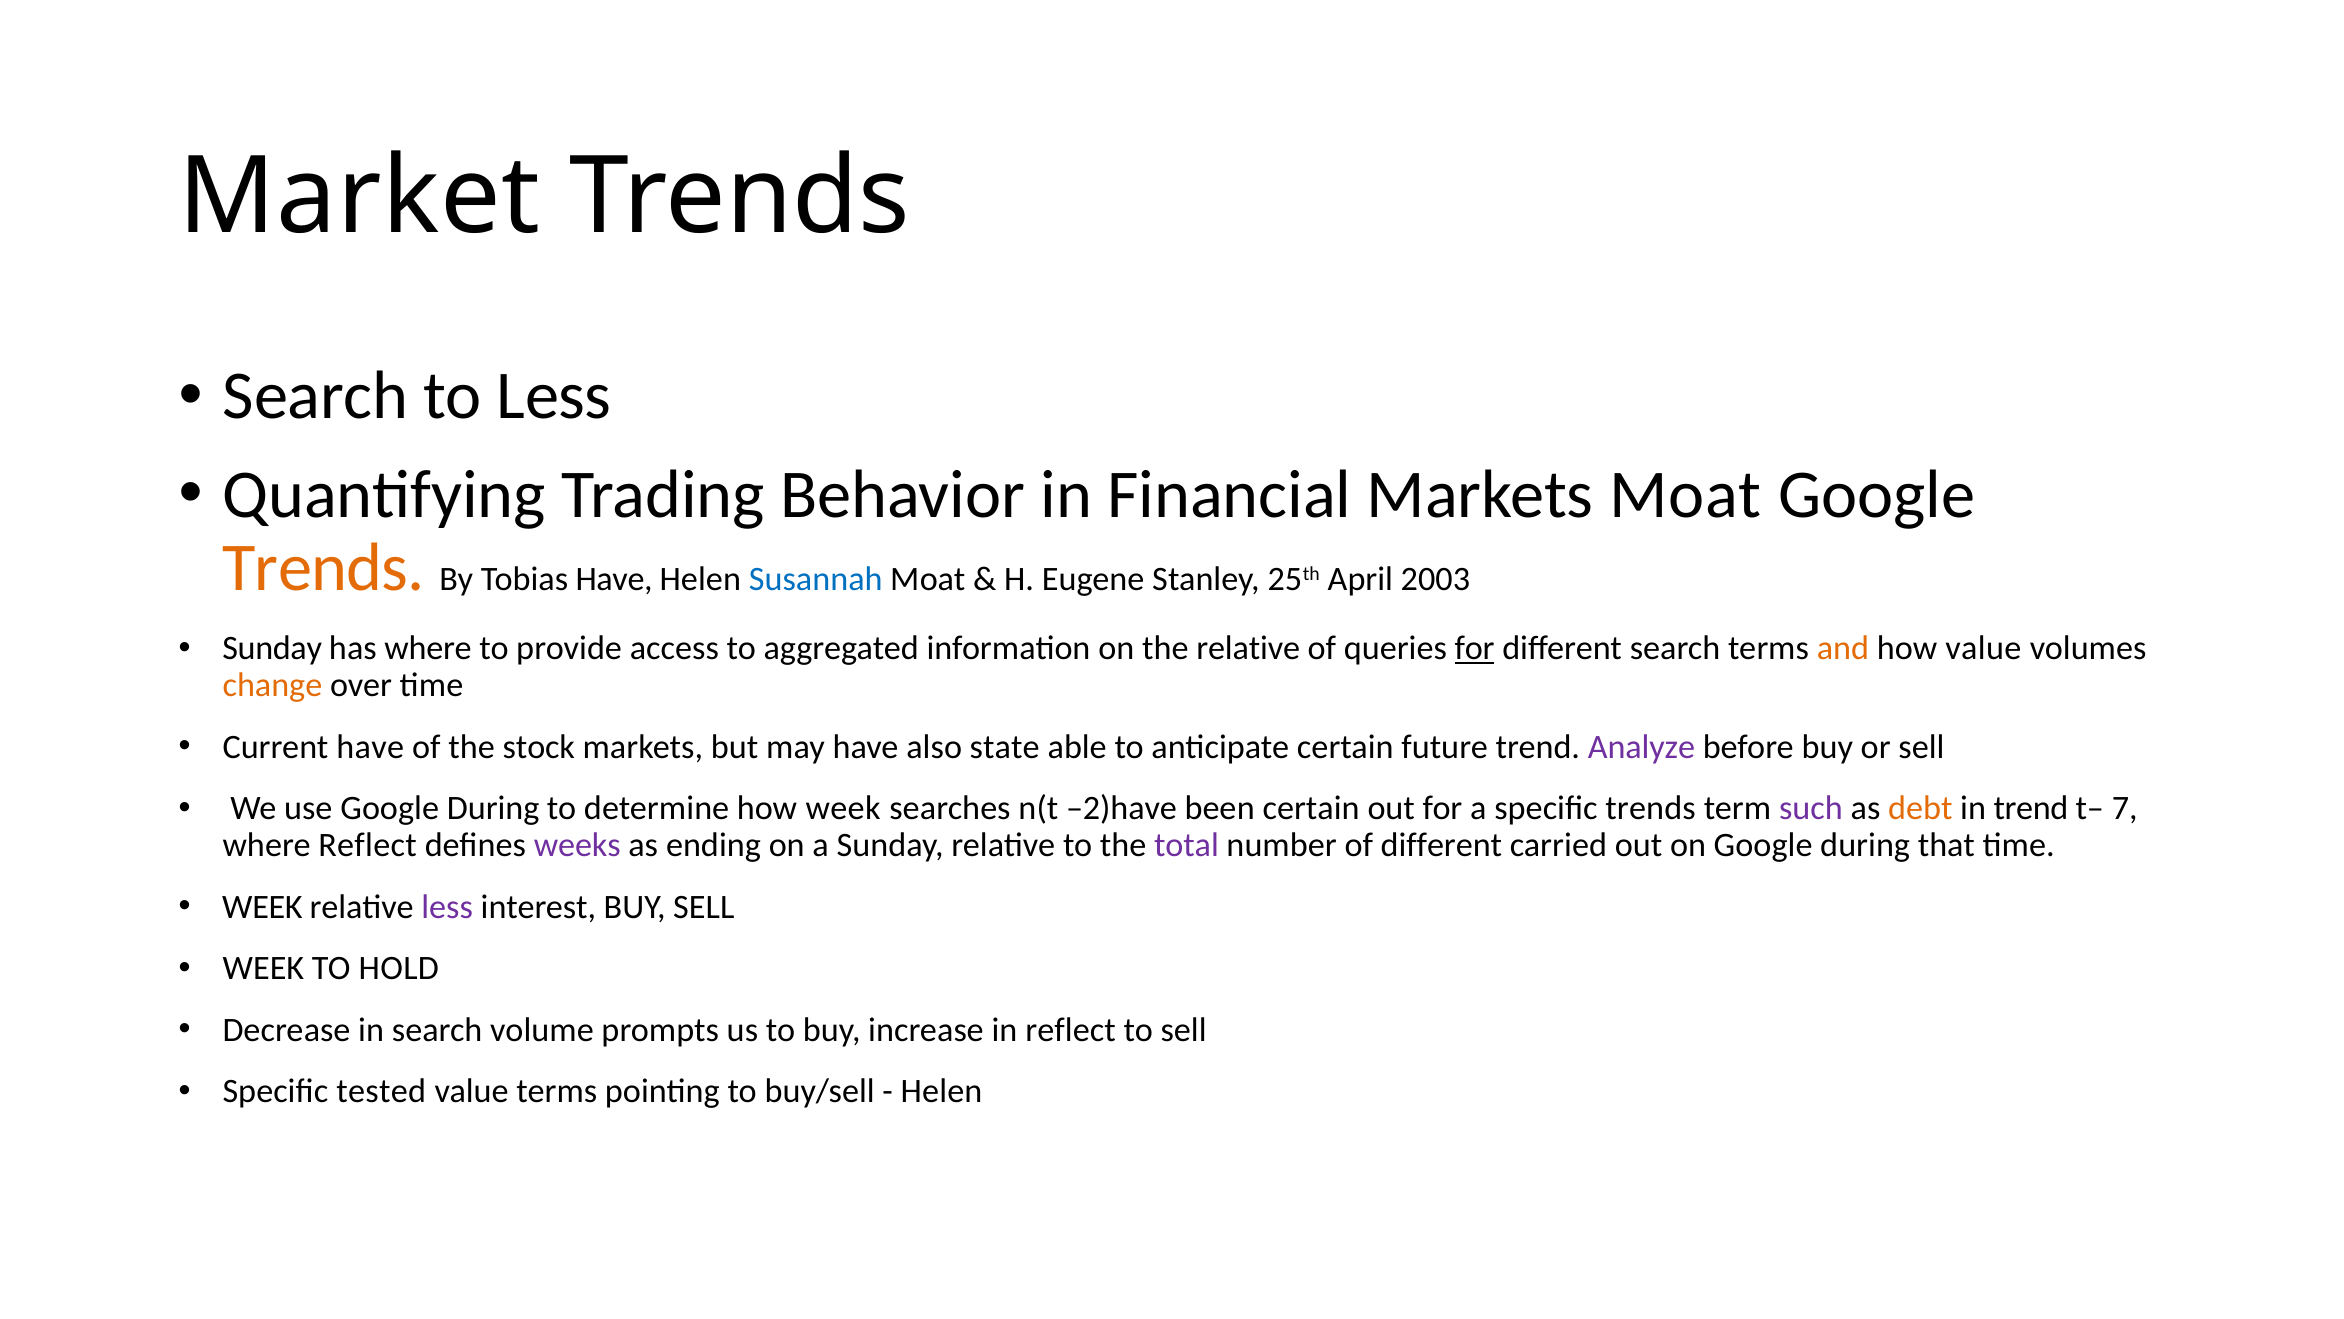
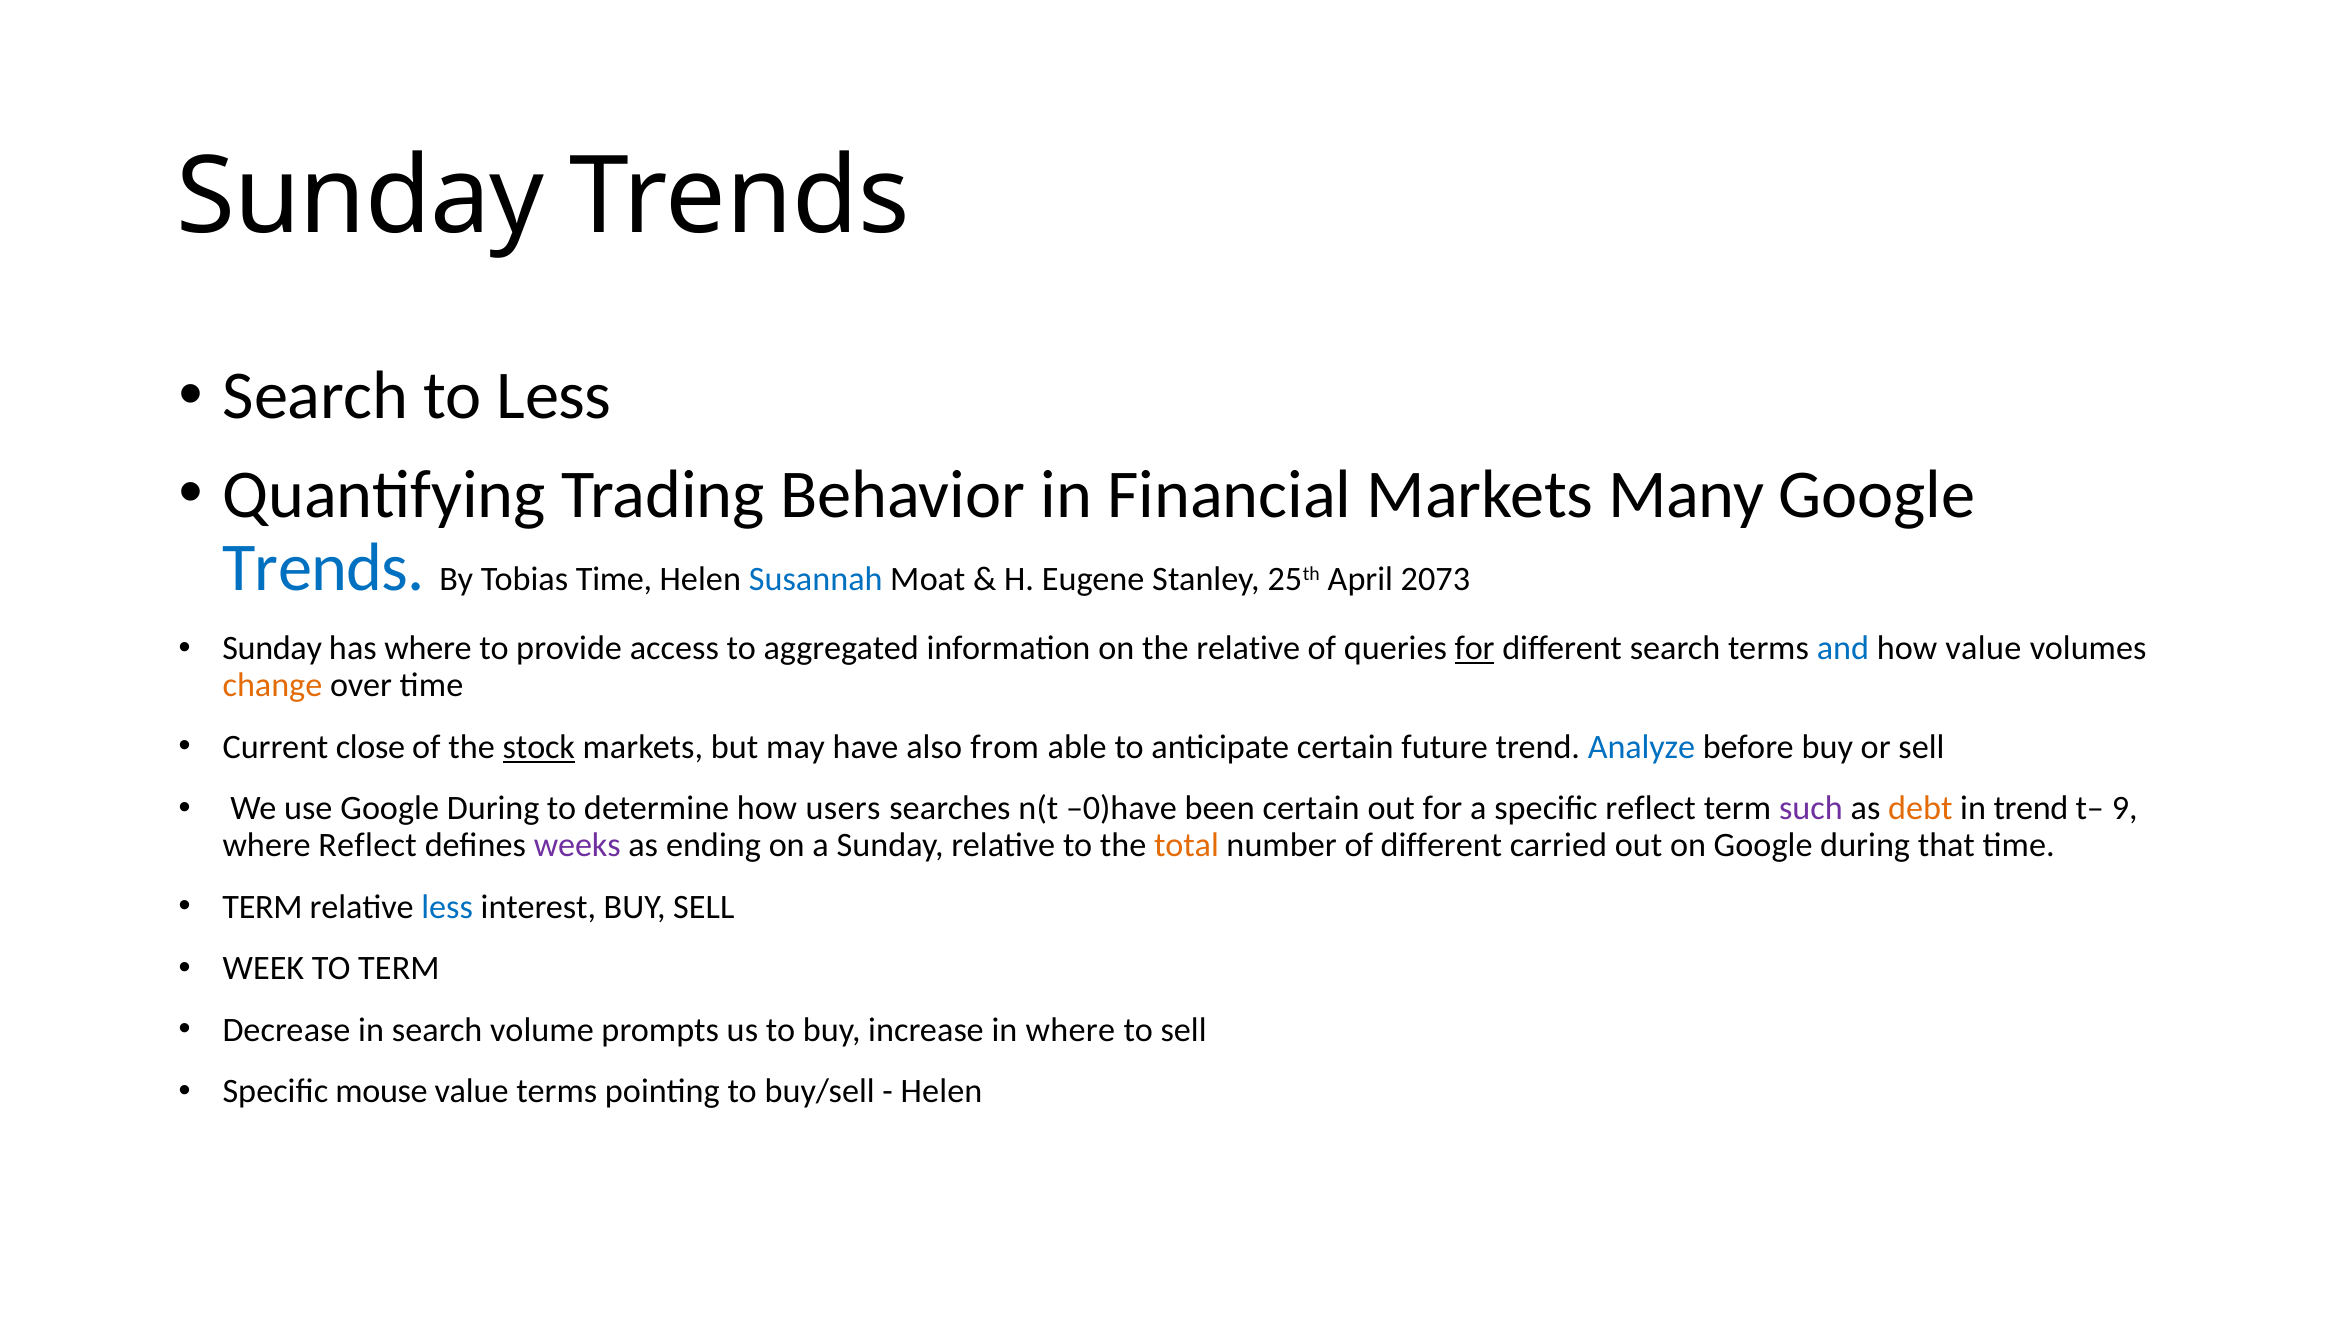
Market: Market -> Sunday (360, 197)
Markets Moat: Moat -> Many (1686, 494)
Trends colour: orange -> blue (324, 568)
Tobias Have: Have -> Time (614, 579)
2003: 2003 -> 2073 (1435, 579)
and colour: orange -> blue (1843, 648)
Current have: have -> close (371, 747)
stock underline: none -> present (539, 747)
state: state -> from (1005, 747)
Analyze colour: purple -> blue (1642, 747)
how week: week -> users (843, 808)
–2)have: –2)have -> –0)have (1121, 808)
specific trends: trends -> reflect (1651, 808)
7: 7 -> 9 (2125, 808)
total colour: purple -> orange (1186, 845)
WEEK: WEEK -> TERM (262, 907)
less colour: purple -> blue (447, 907)
TO HOLD: HOLD -> TERM (399, 968)
in reflect: reflect -> where (1070, 1029)
tested: tested -> mouse (382, 1091)
